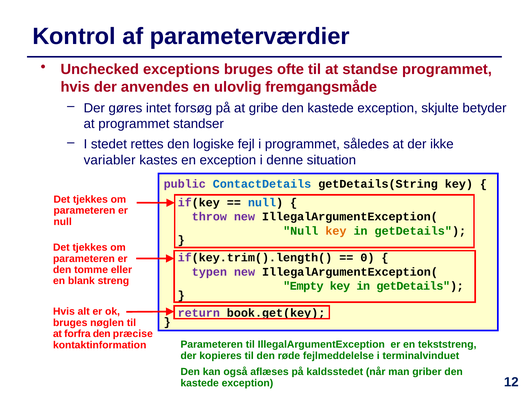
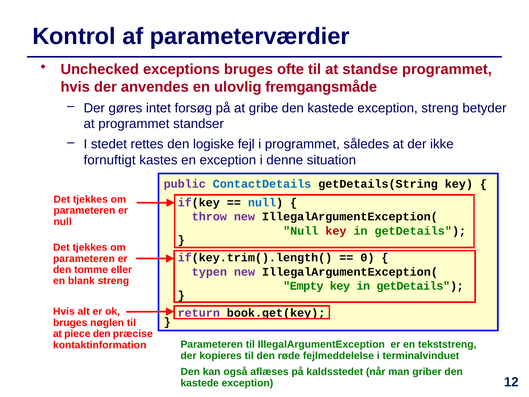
exception skjulte: skjulte -> streng (440, 108)
variabler: variabler -> fornuftigt (110, 160)
key colour: orange -> red (336, 231)
forfra: forfra -> piece (77, 334)
